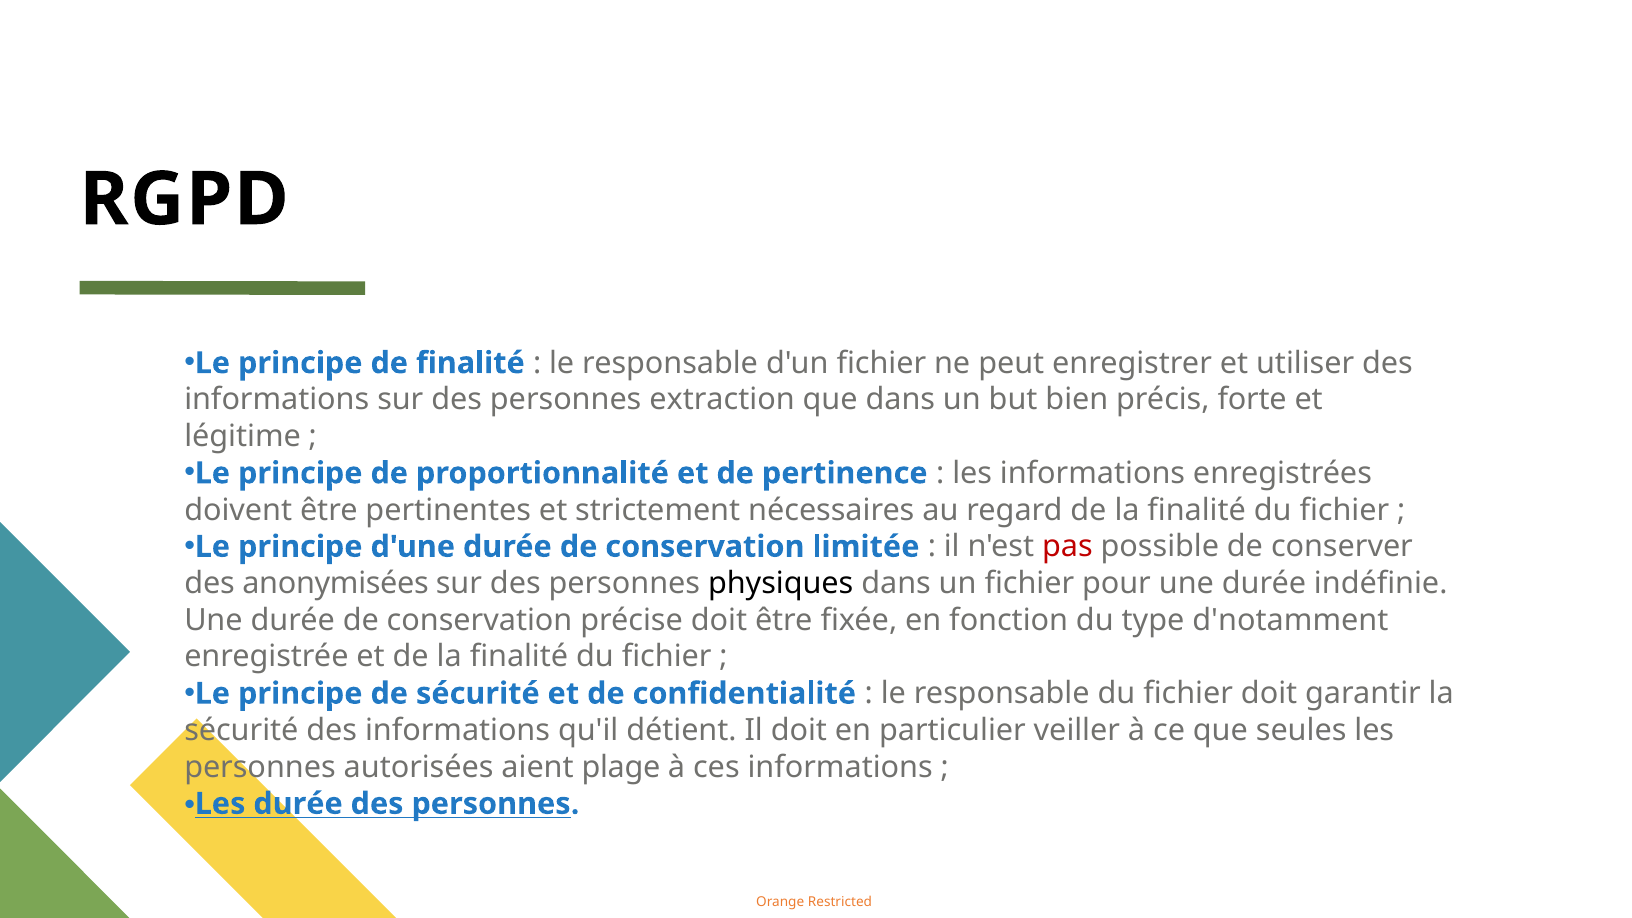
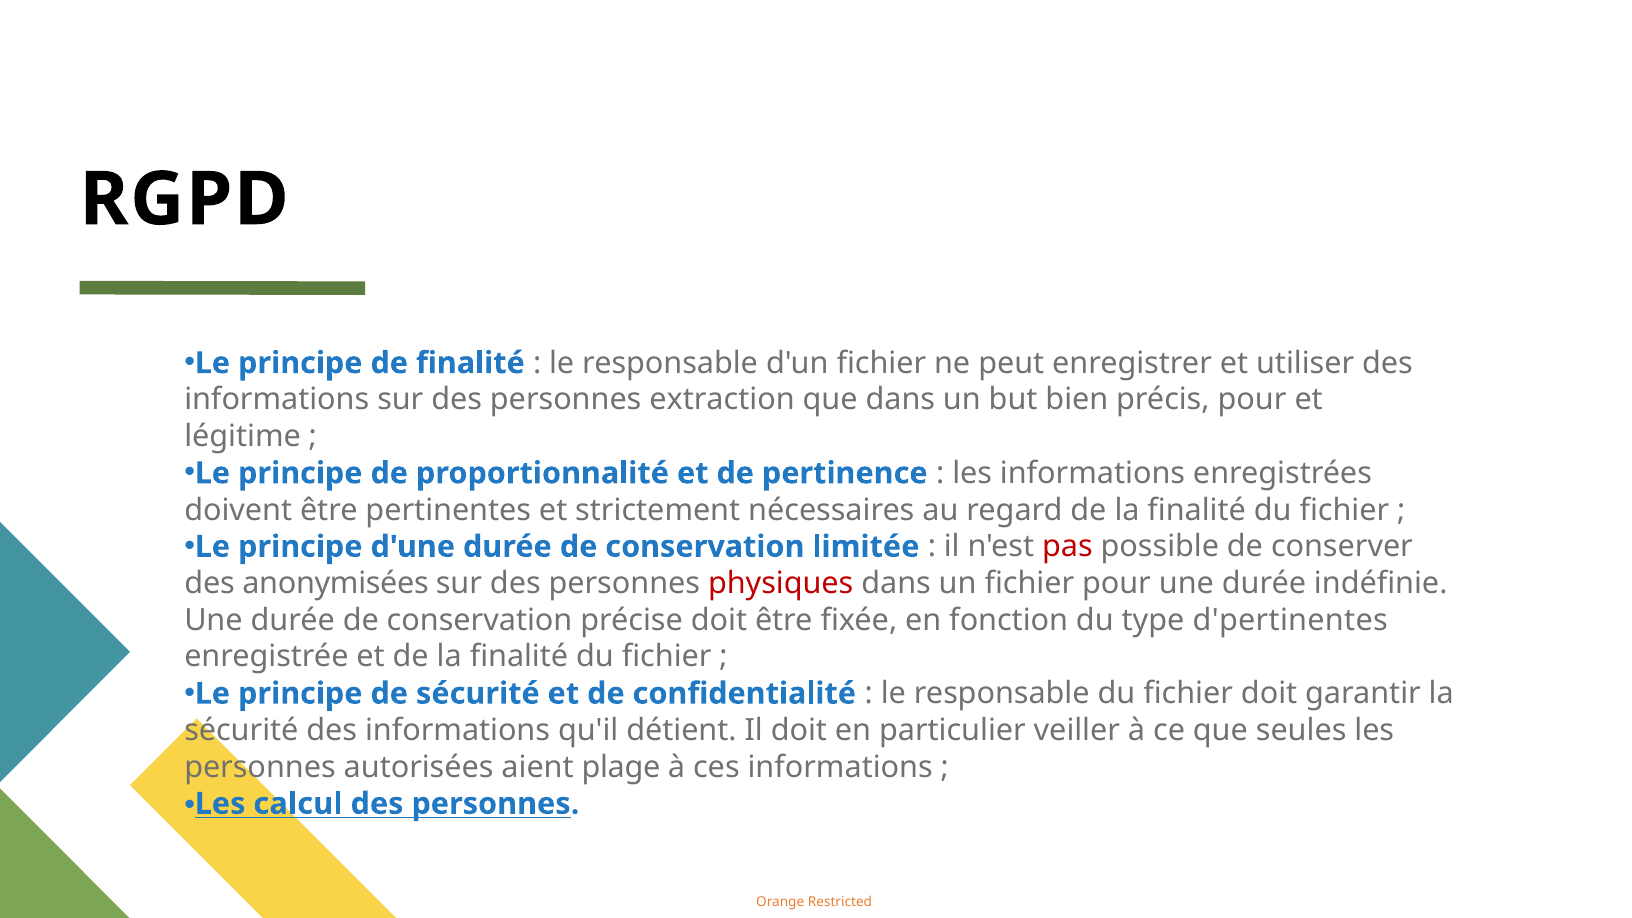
précis forte: forte -> pour (1252, 400)
physiques colour: black -> red (781, 583)
d'notamment: d'notamment -> d'pertinentes (1290, 620)
Les durée: durée -> calcul (298, 804)
